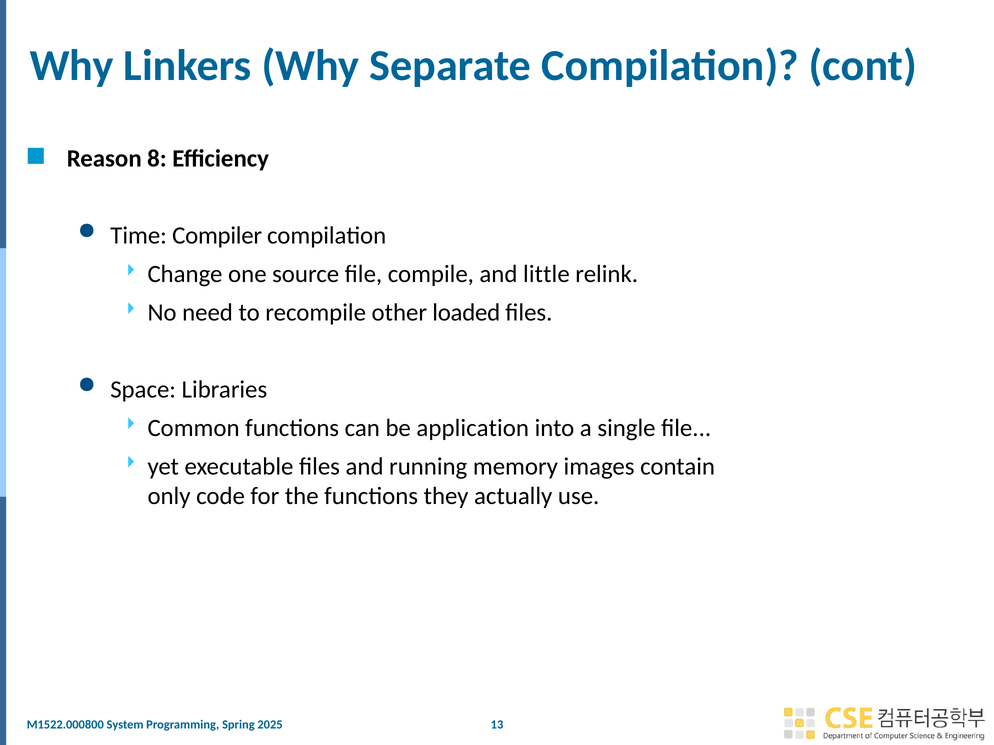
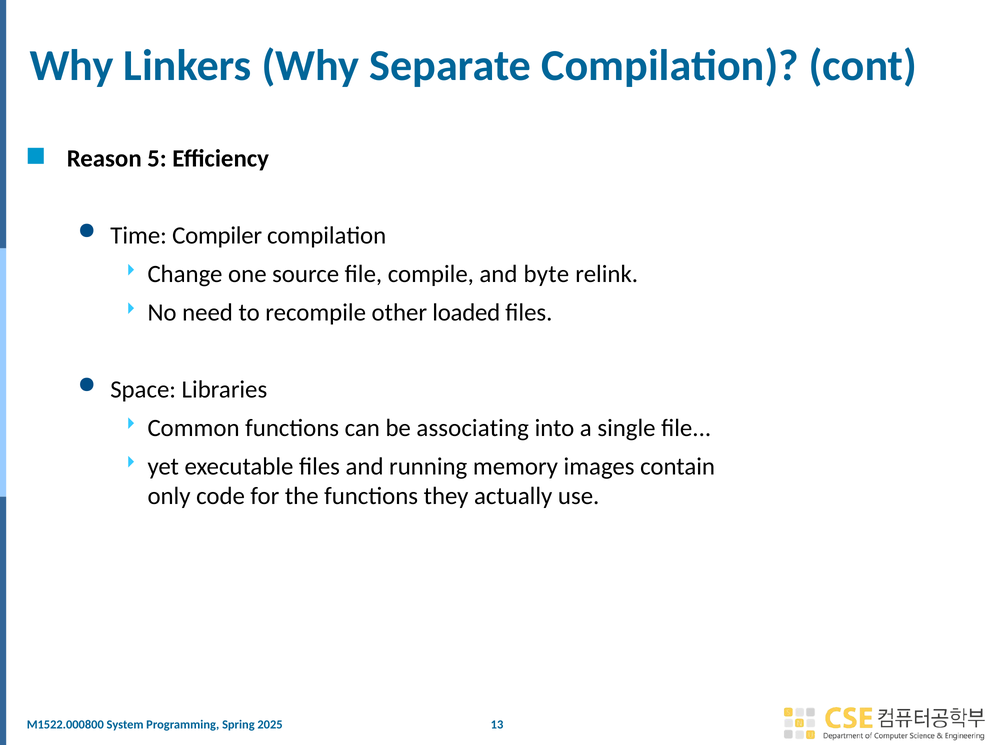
8: 8 -> 5 (157, 159)
little: little -> byte (546, 274)
application: application -> associating (473, 428)
